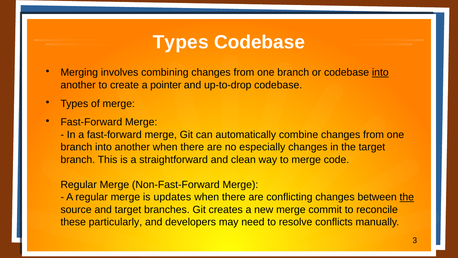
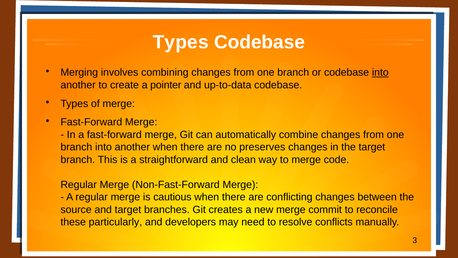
up-to-drop: up-to-drop -> up-to-data (228, 85)
especially: especially -> preserves (262, 147)
updates: updates -> cautious (172, 197)
the underline: present -> none (407, 197)
